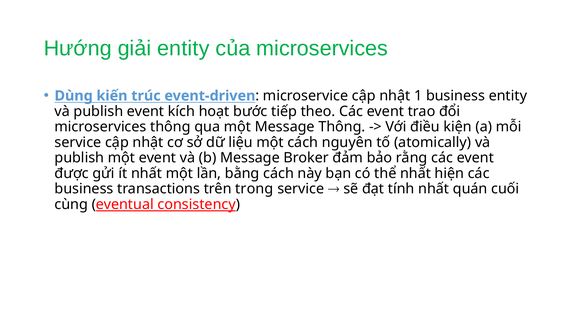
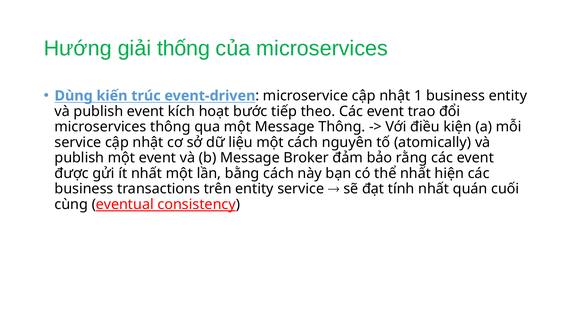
giải entity: entity -> thống (184, 48)
trên trong: trong -> entity (254, 189)
